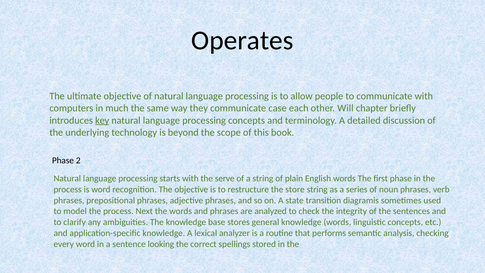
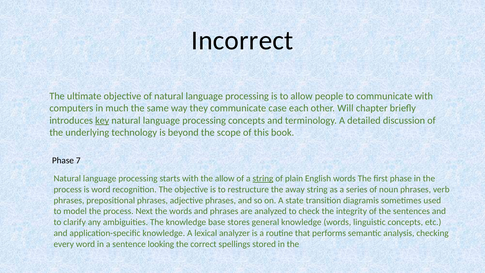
Operates: Operates -> Incorrect (242, 41)
2: 2 -> 7 (78, 160)
the serve: serve -> allow (225, 178)
string underline: none -> present (263, 178)
store: store -> away (295, 189)
